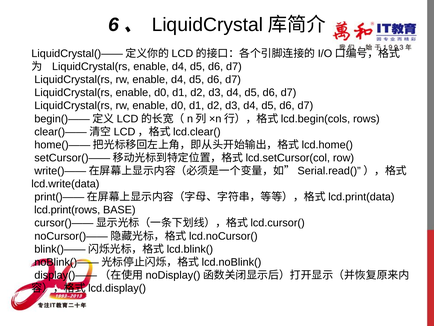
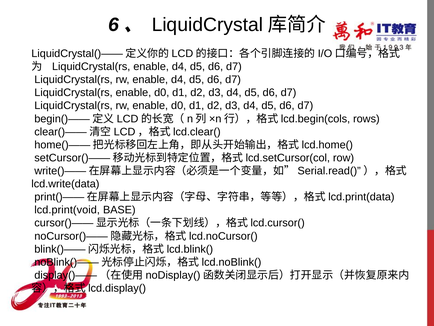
lcd.print(rows: lcd.print(rows -> lcd.print(void (67, 210)
